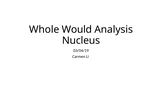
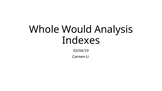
Nucleus: Nucleus -> Indexes (81, 40)
